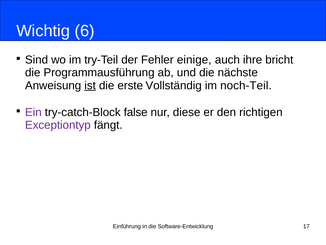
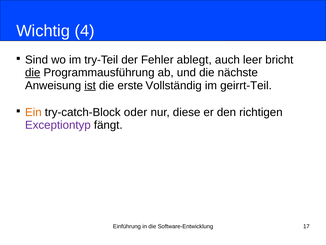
6: 6 -> 4 (85, 31)
einige: einige -> ablegt (194, 60)
ihre: ihre -> leer (253, 60)
die underline: none -> present (33, 72)
noch-Teil: noch-Teil -> geirrt-Teil (246, 85)
Ein colour: purple -> orange (33, 112)
false: false -> oder (136, 112)
